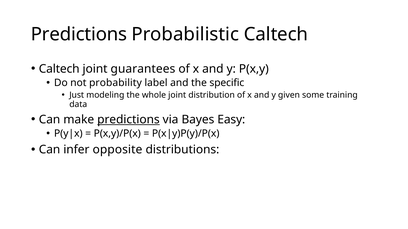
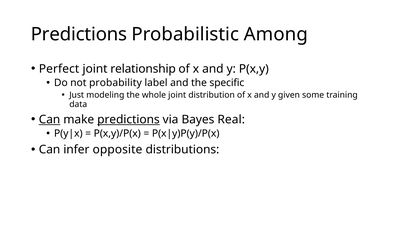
Probabilistic Caltech: Caltech -> Among (276, 34)
Caltech: Caltech -> Perfect (59, 69)
guarantees: guarantees -> relationship (143, 69)
Can underline: none -> present (50, 120)
Easy: Easy -> Real (231, 120)
